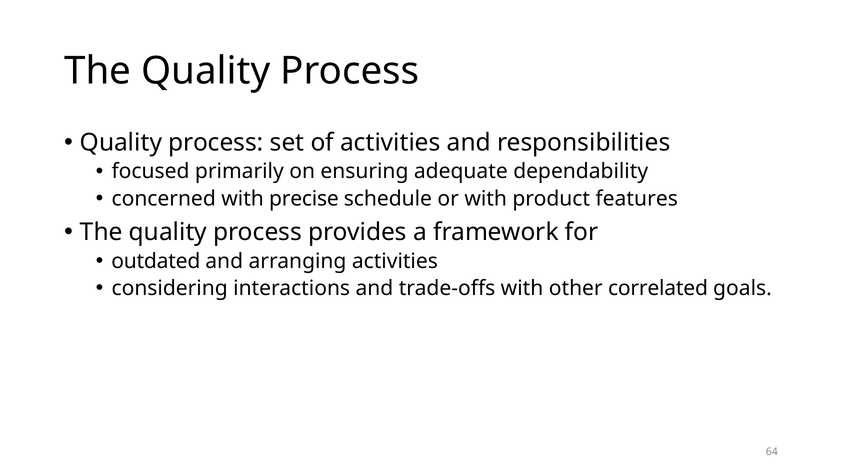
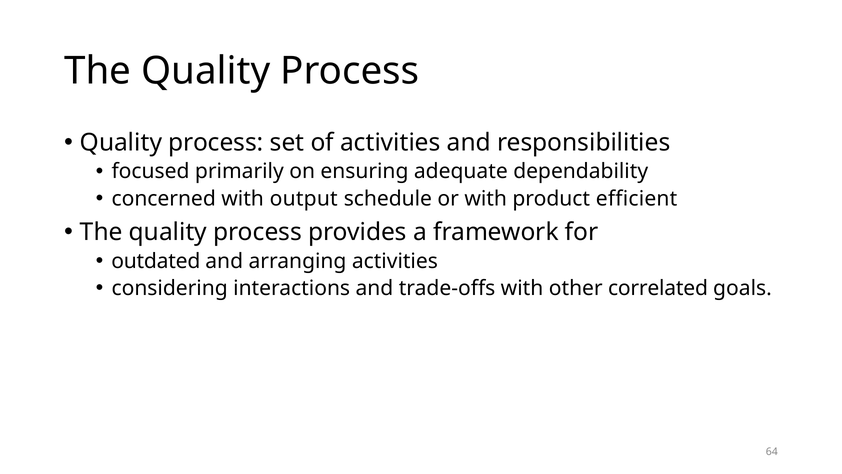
precise: precise -> output (304, 198)
features: features -> efficient (637, 198)
